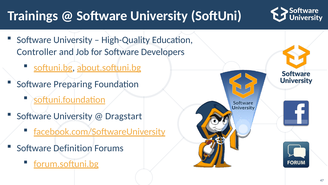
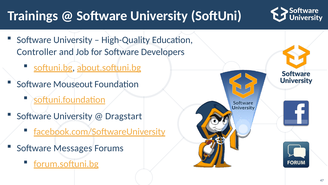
Preparing: Preparing -> Mouseout (73, 84)
Definition: Definition -> Messages (73, 148)
